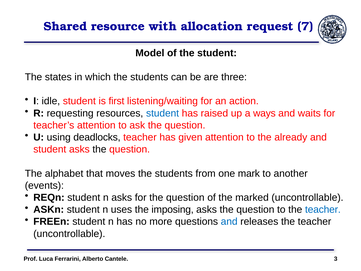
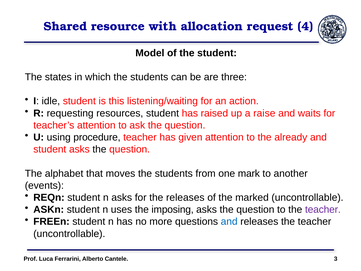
7: 7 -> 4 (305, 26)
first: first -> this (116, 101)
student colour: blue -> black (163, 113)
ways: ways -> raise (264, 113)
deadlocks: deadlocks -> procedure (97, 137)
for the question: question -> releases (185, 197)
teacher colour: blue -> purple (323, 209)
